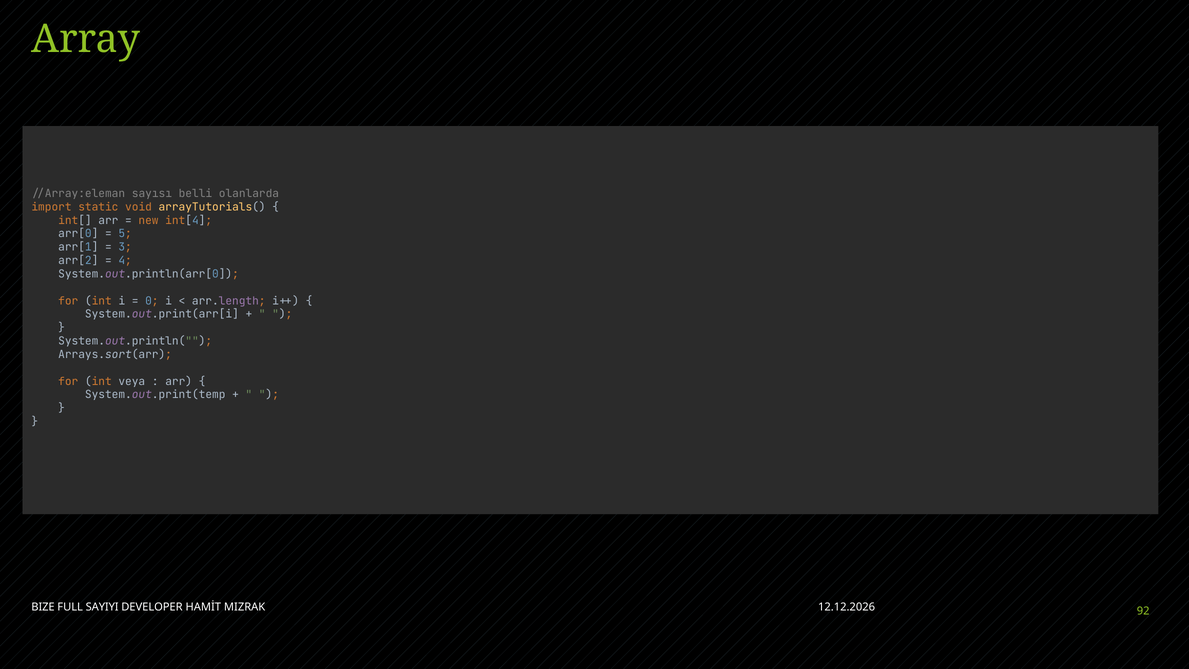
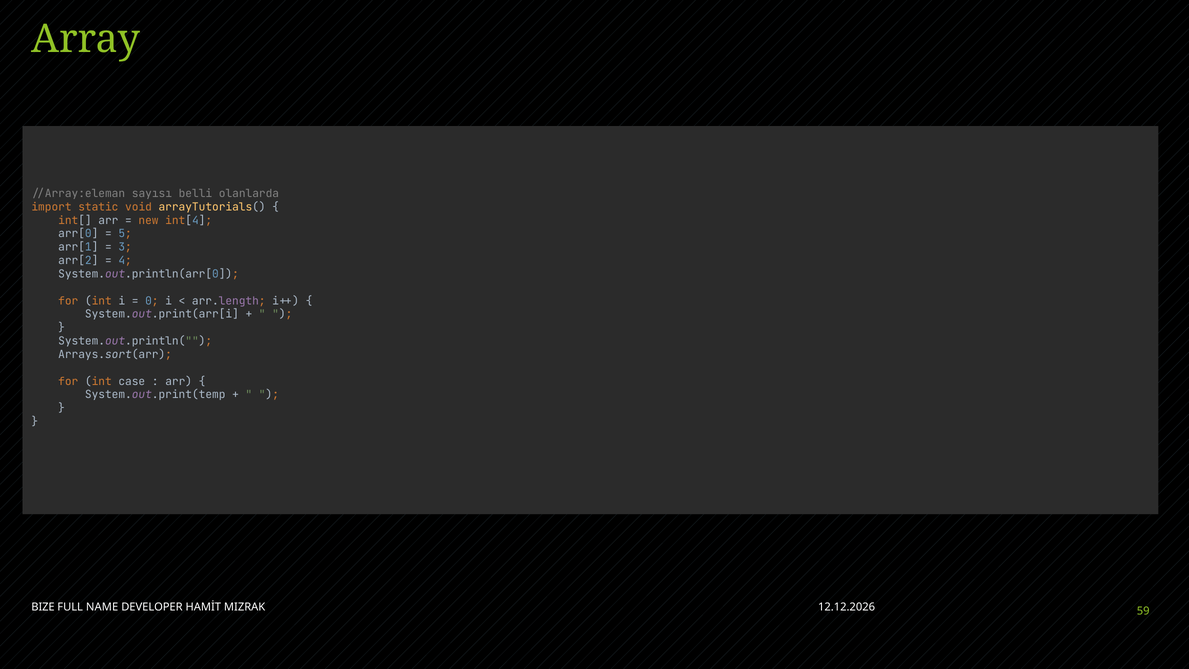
veya: veya -> case (132, 381)
SAYIYI: SAYIYI -> NAME (102, 607)
92: 92 -> 59 (1143, 611)
